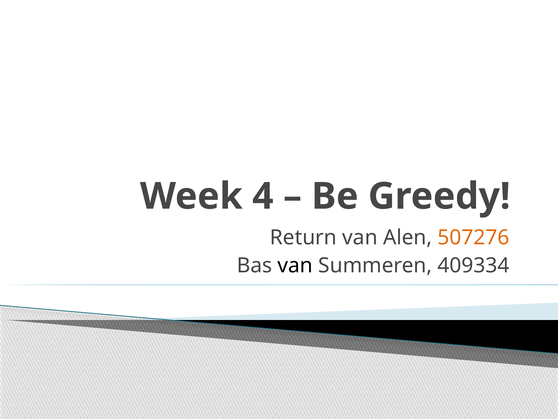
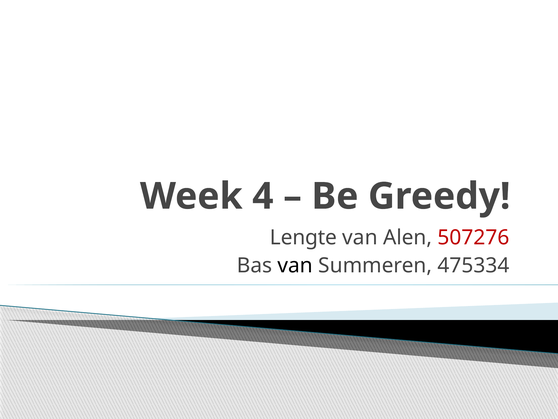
Return: Return -> Lengte (303, 237)
507276 colour: orange -> red (473, 237)
409334: 409334 -> 475334 (473, 265)
